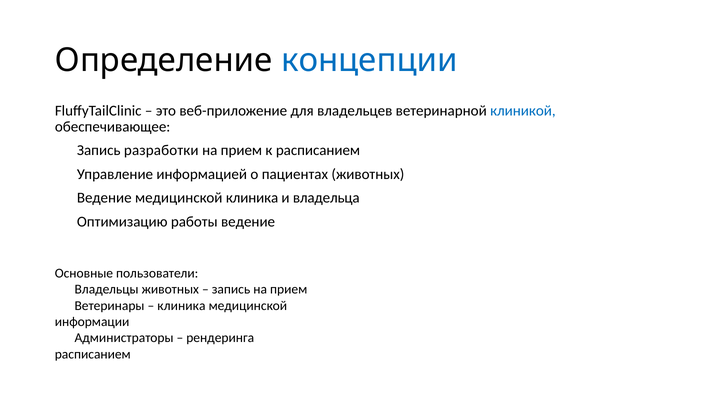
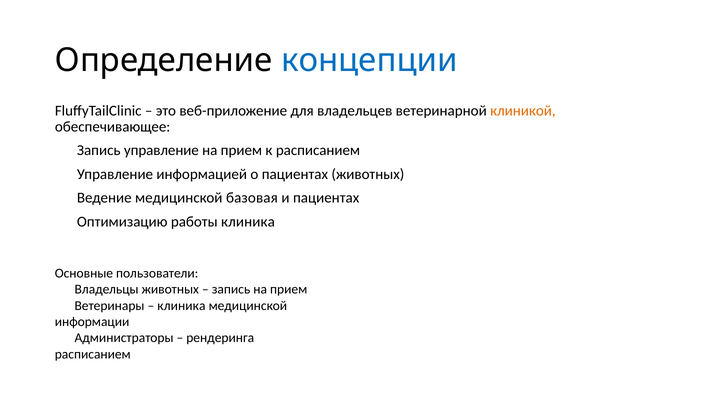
клиникой colour: blue -> orange (523, 111)
разработки: разработки -> управление (161, 151)
медицинской клиника: клиника -> базовая (252, 198)
и владельца: владельца -> пациентах (326, 198)
работы ведение: ведение -> клиника (248, 222)
